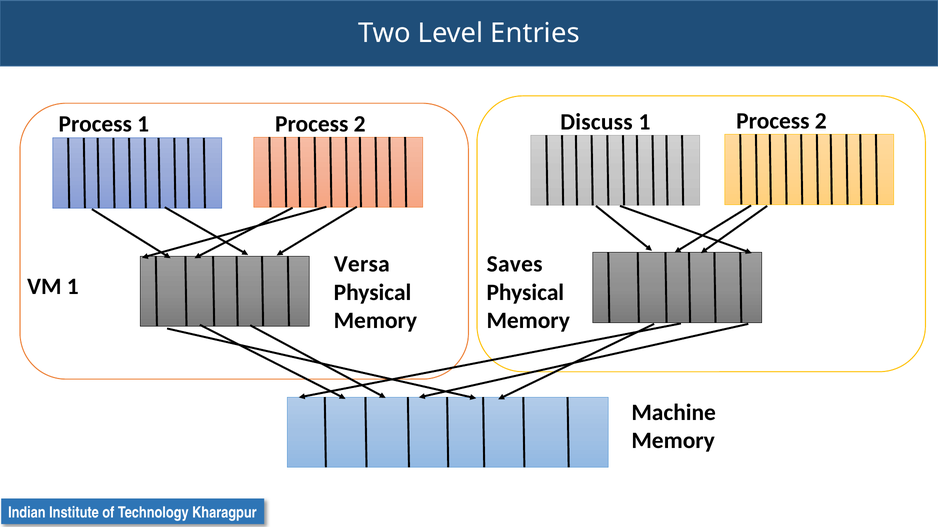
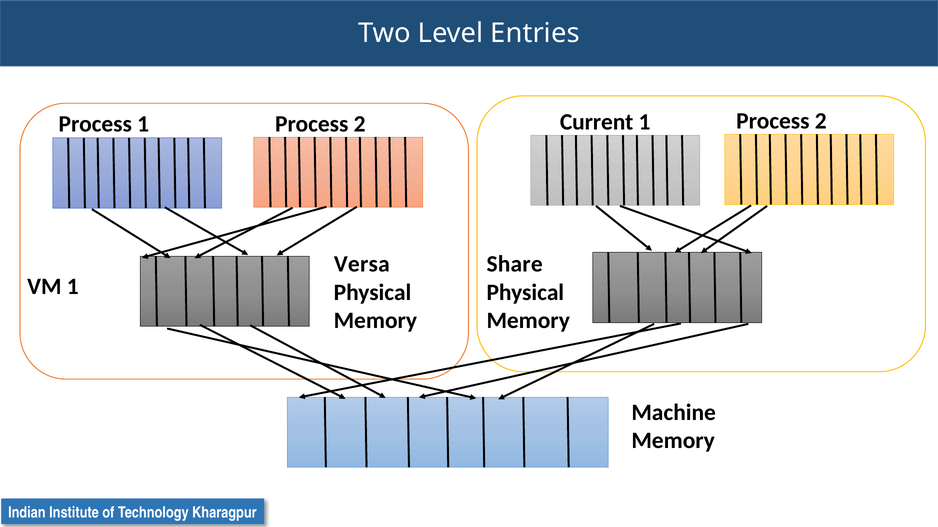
Discuss: Discuss -> Current (597, 122)
Saves: Saves -> Share (515, 264)
